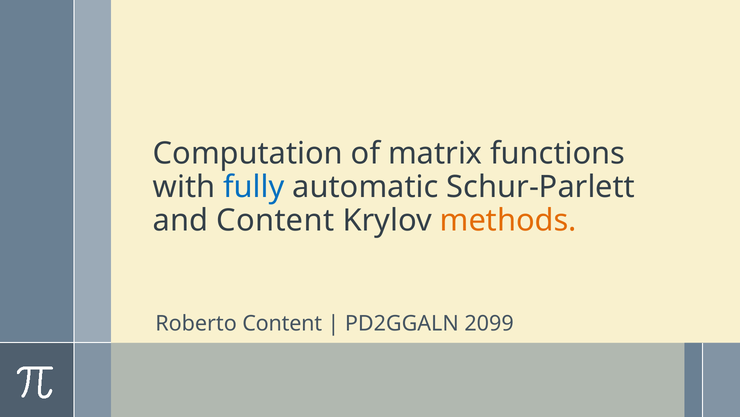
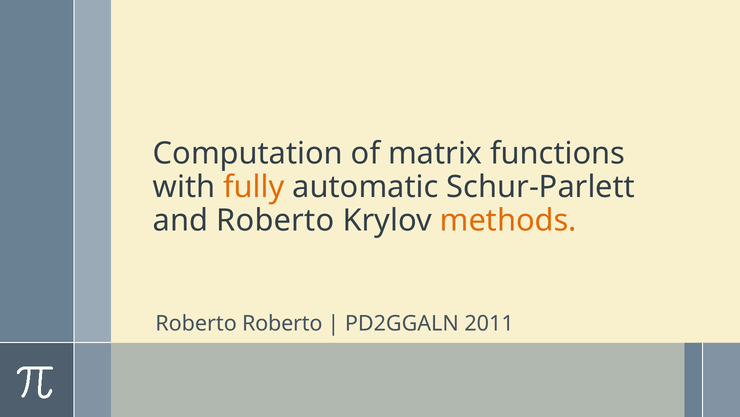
fully colour: blue -> orange (254, 187)
and Content: Content -> Roberto (275, 220)
Roberto Content: Content -> Roberto (282, 323)
2099: 2099 -> 2011 (489, 323)
